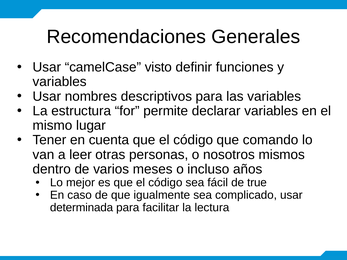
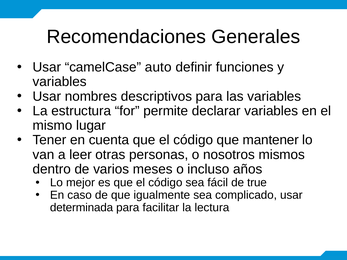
visto: visto -> auto (158, 67)
comando: comando -> mantener (271, 140)
